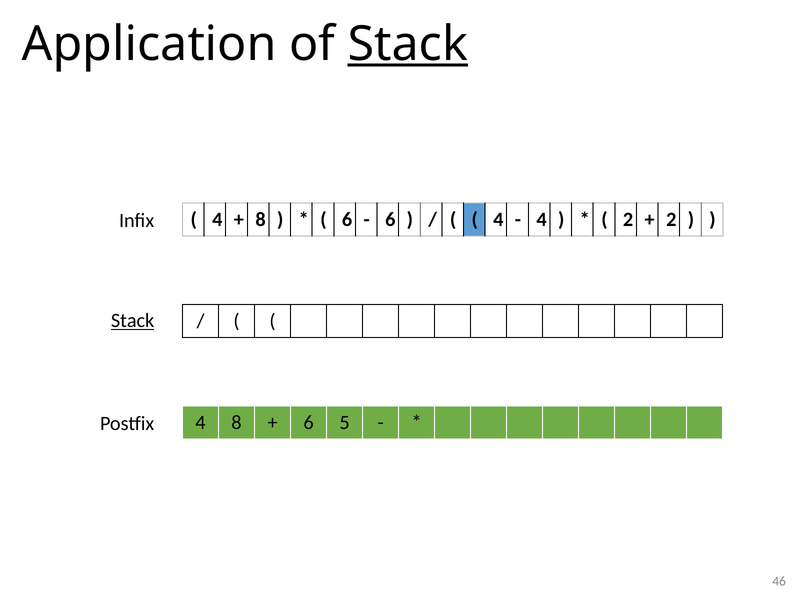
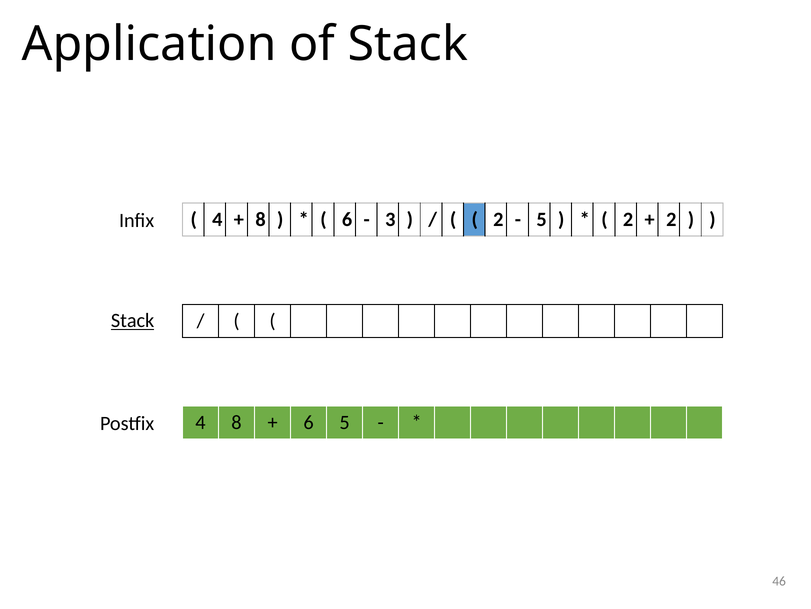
Stack underline: present -> none (408, 44)
6: 6 -> 3 (390, 219)
4: 4 -> 2 (498, 219)
4: 4 -> 5 (542, 219)
